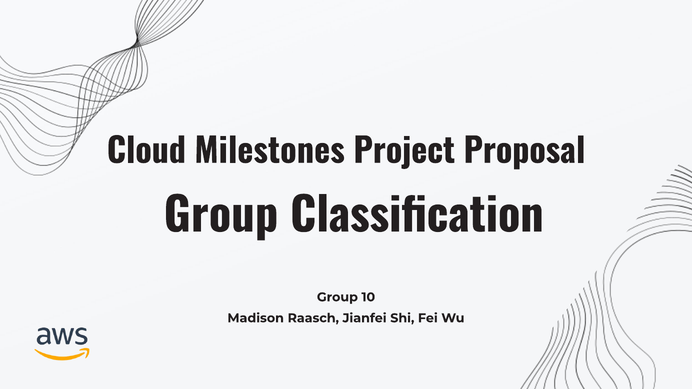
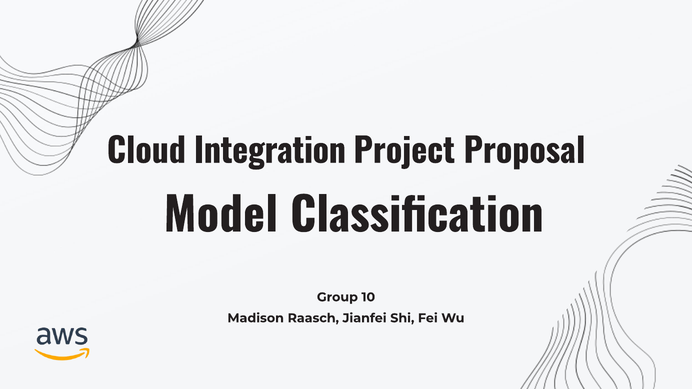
Milestones: Milestones -> Integration (270, 152)
Group: Group -> Model (221, 216)
